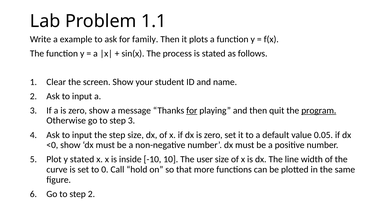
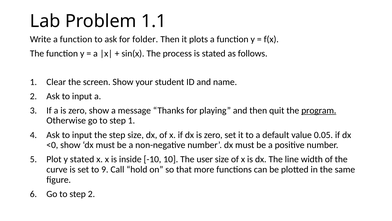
Write a example: example -> function (76, 39)
family: family -> folder (145, 39)
for underline: present -> none (192, 110)
step 3: 3 -> 1 (131, 120)
0: 0 -> 9 (105, 169)
